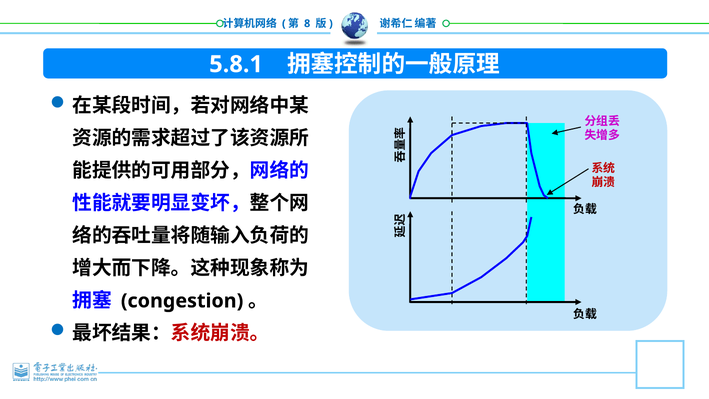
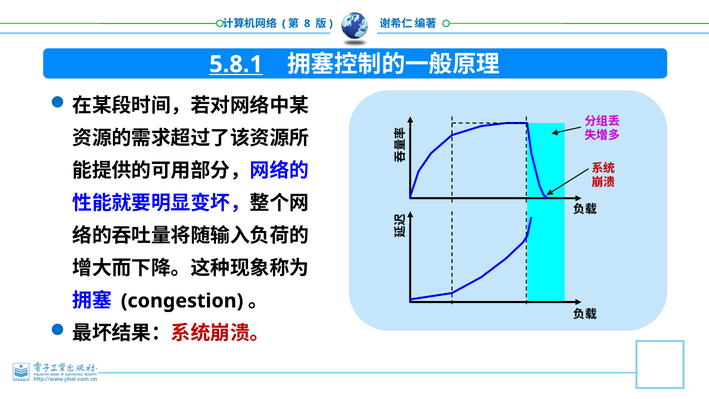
5.8.1 underline: none -> present (236, 64)
